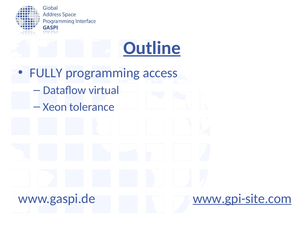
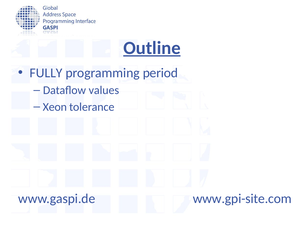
access: access -> period (160, 73)
virtual: virtual -> values (104, 90)
www.gpi-site.com underline: present -> none (242, 199)
